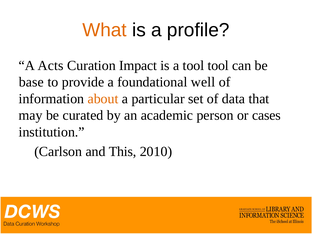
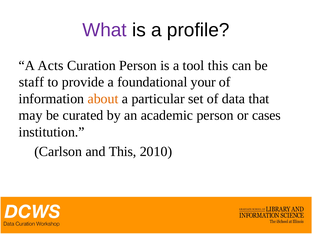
What colour: orange -> purple (105, 30)
Curation Impact: Impact -> Person (138, 65)
tool tool: tool -> this (218, 65)
base: base -> staff (31, 82)
well: well -> your (203, 82)
